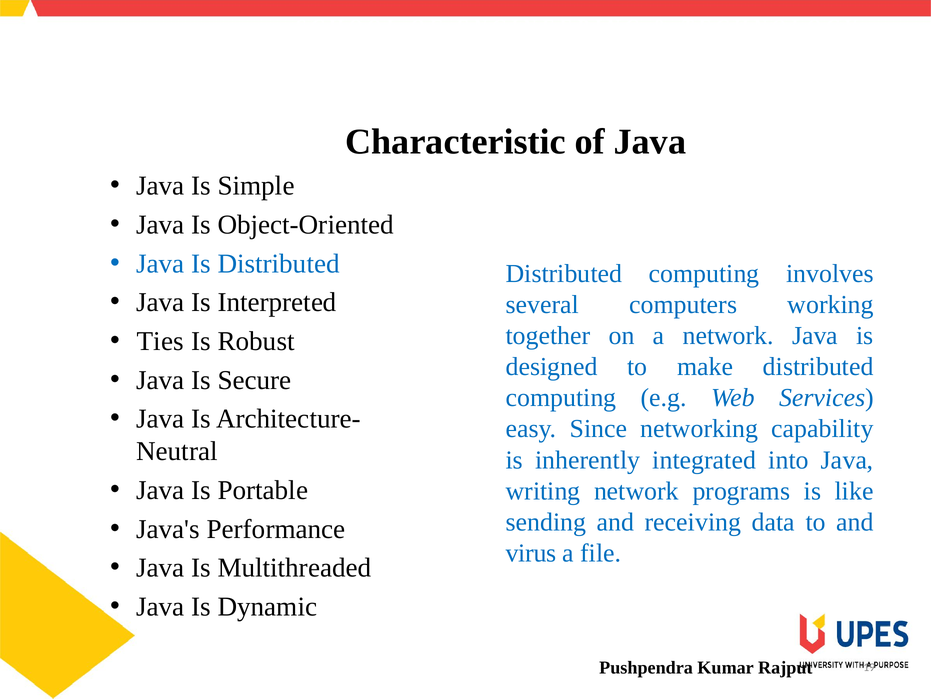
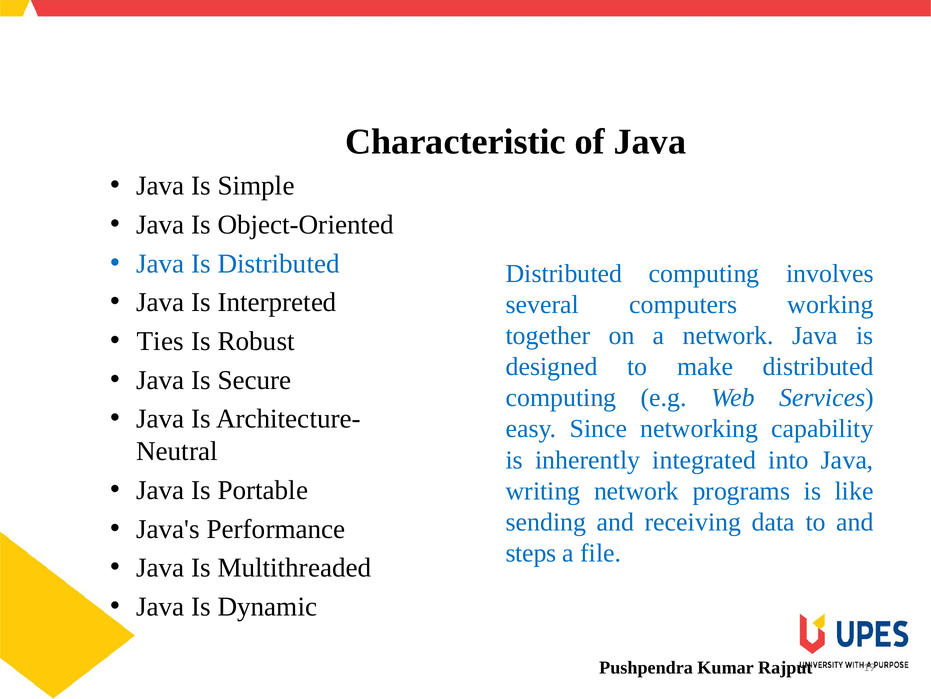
virus: virus -> steps (531, 553)
